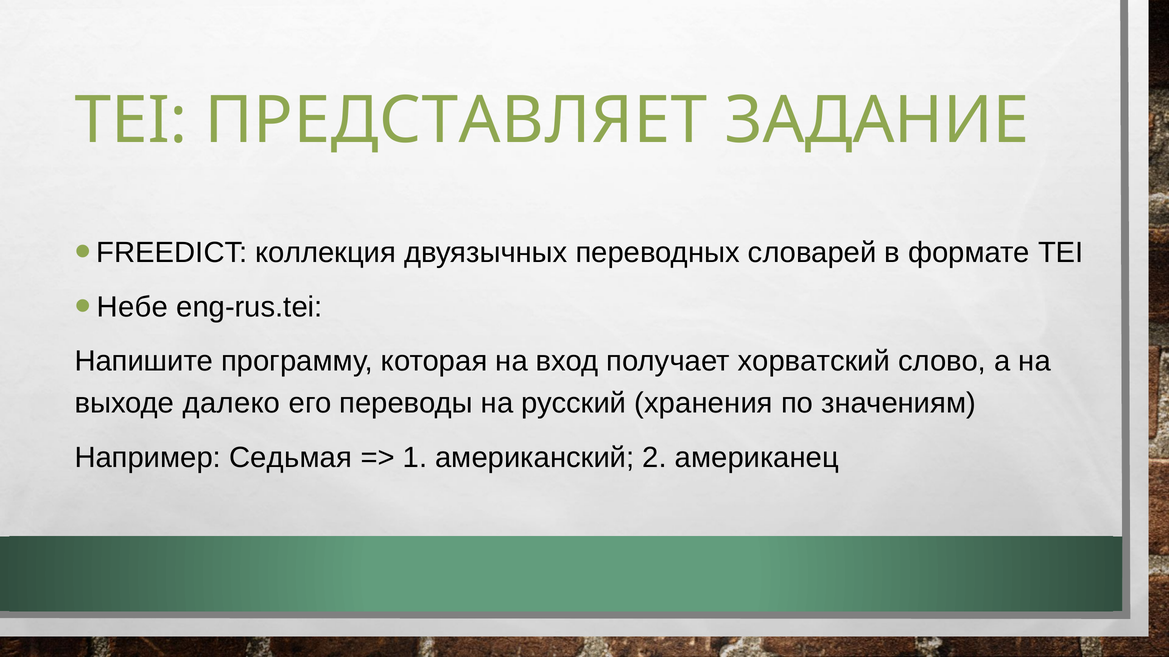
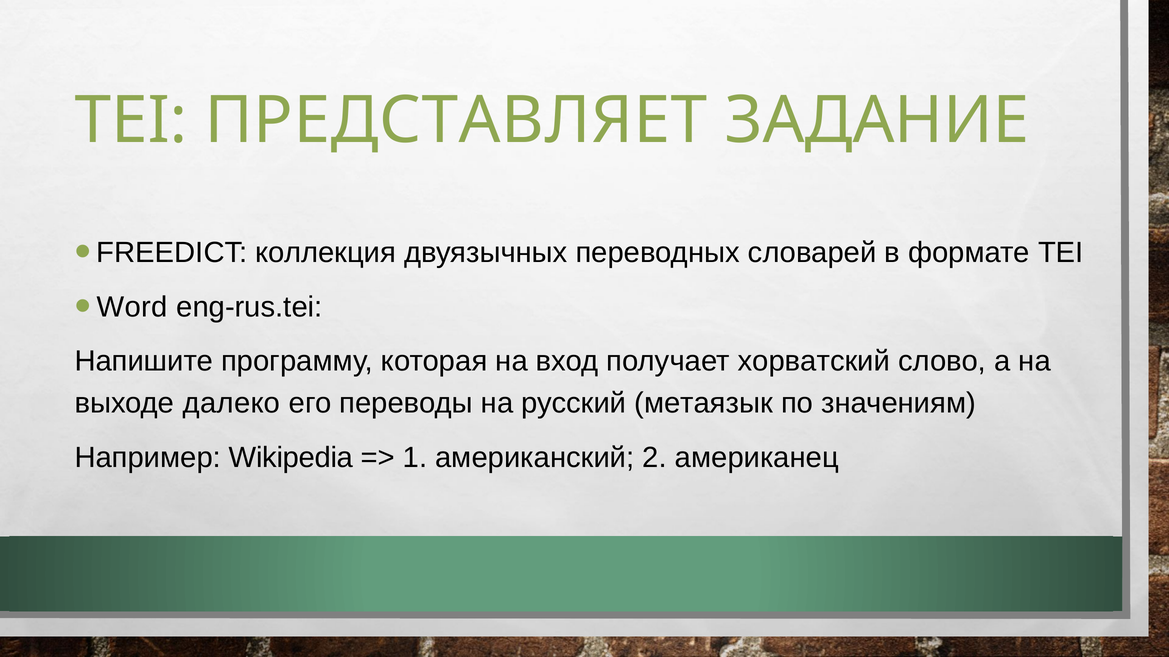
Небе: Небе -> Word (132, 307)
хранения: хранения -> метаязык (704, 404)
Седьмая: Седьмая -> Wikipedia (291, 458)
